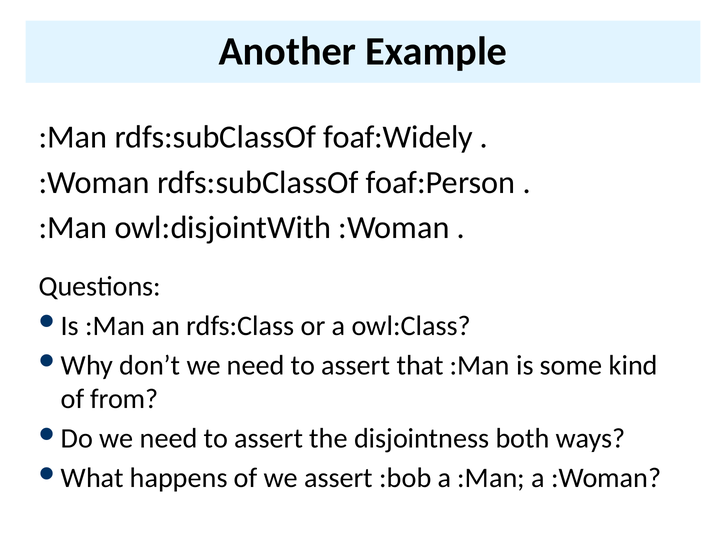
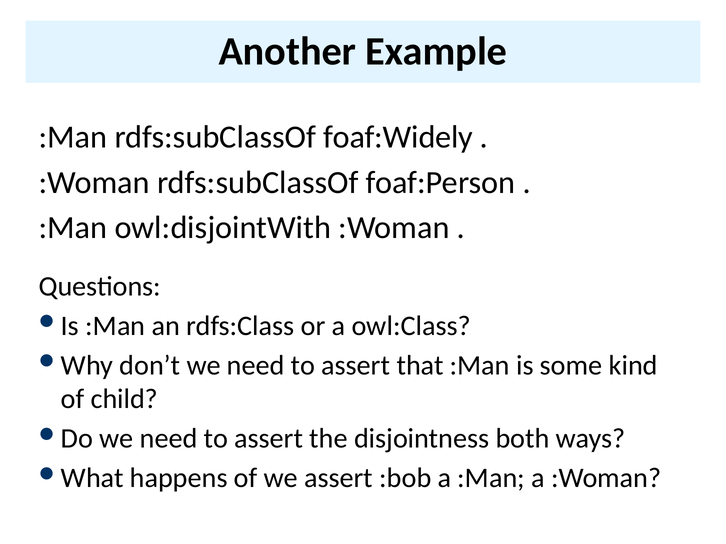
from: from -> child (124, 399)
